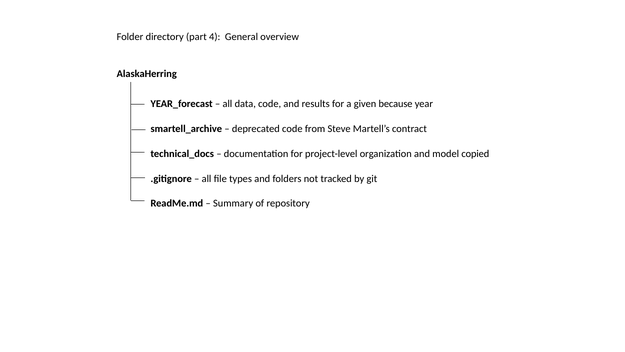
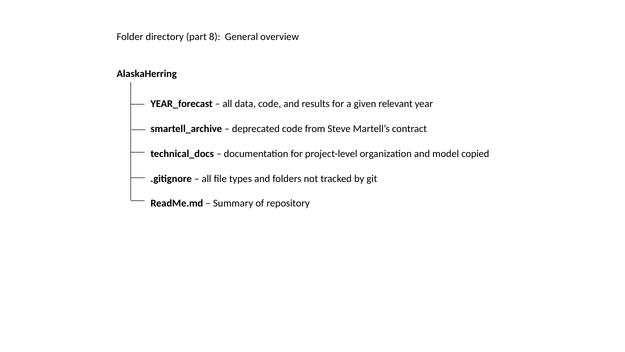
4: 4 -> 8 (215, 37)
because: because -> relevant (396, 104)
